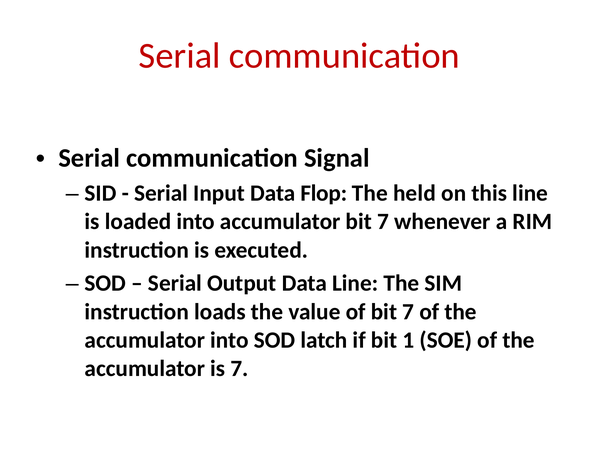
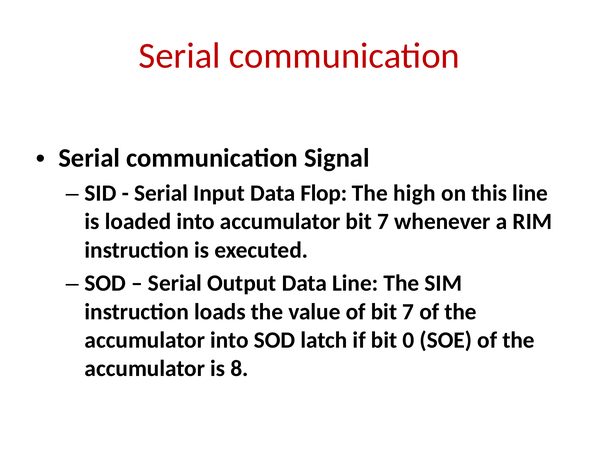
held: held -> high (414, 193)
1: 1 -> 0 (408, 340)
is 7: 7 -> 8 (239, 369)
